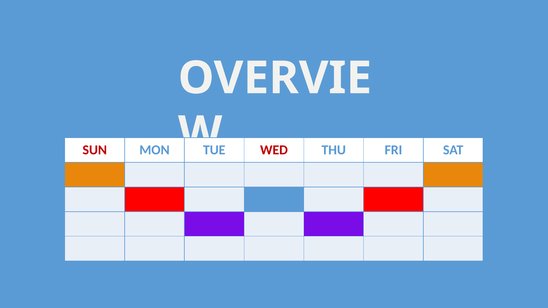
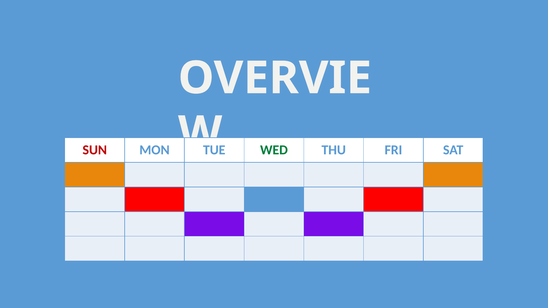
WED colour: red -> green (274, 150)
